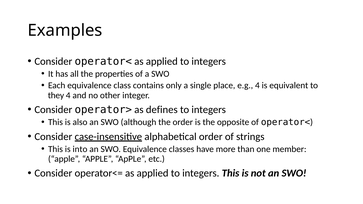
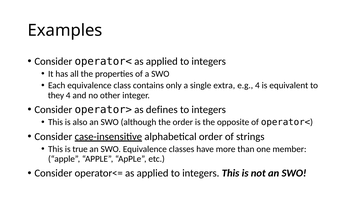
place: place -> extra (224, 86)
into: into -> true (80, 149)
